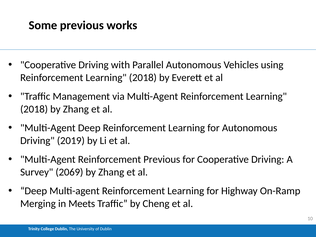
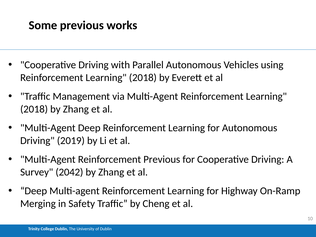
2069: 2069 -> 2042 (69, 172)
Meets: Meets -> Safety (82, 204)
